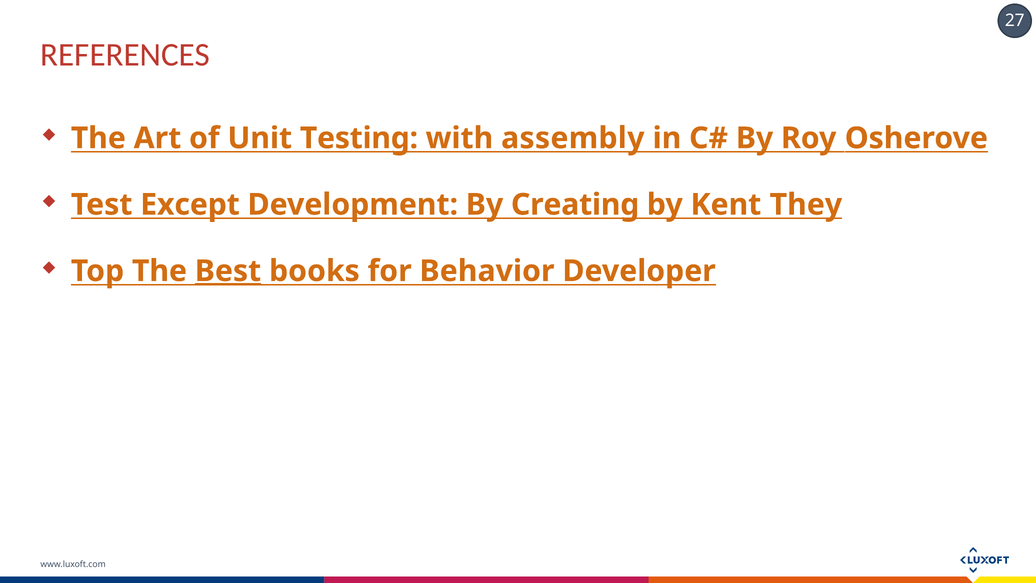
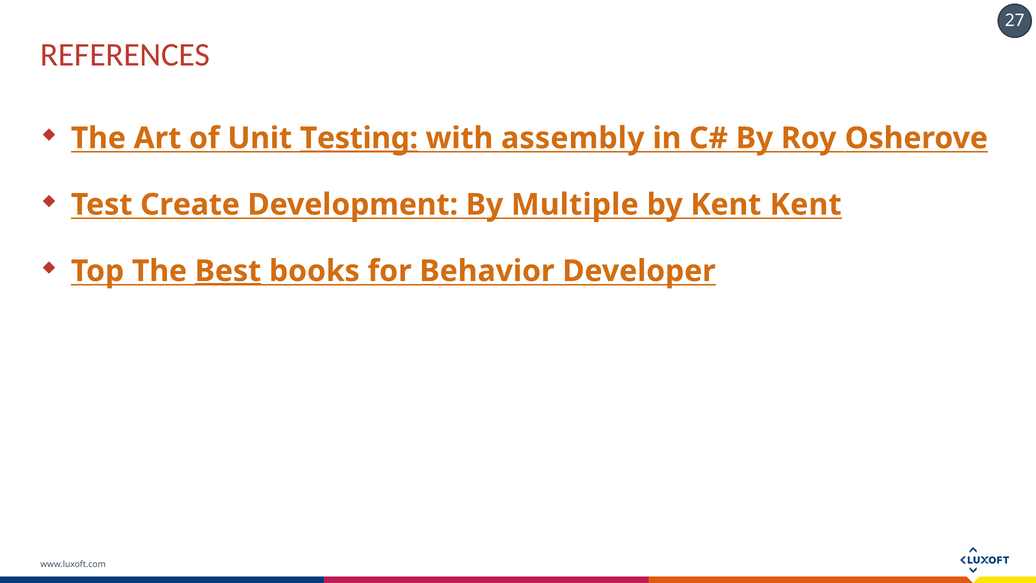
Testing underline: none -> present (359, 138)
Except: Except -> Create (190, 205)
Creating: Creating -> Multiple (575, 205)
Kent They: They -> Kent (806, 205)
